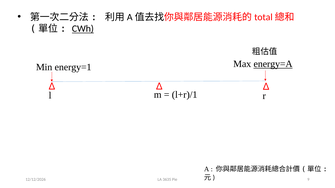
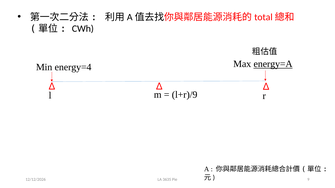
CWh underline: present -> none (83, 29)
energy=1: energy=1 -> energy=4 (73, 67)
l+r)/1: l+r)/1 -> l+r)/9 (185, 95)
